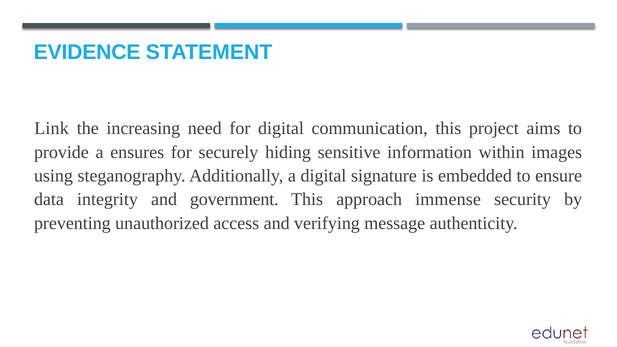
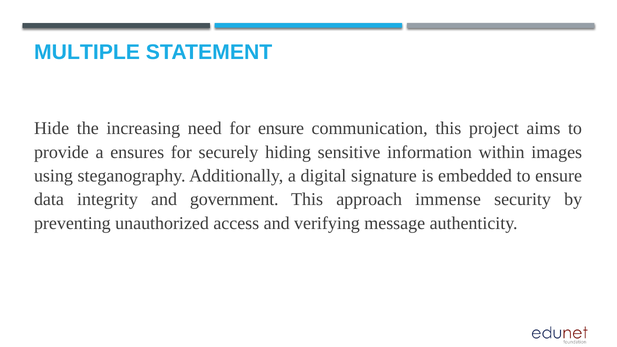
EVIDENCE: EVIDENCE -> MULTIPLE (87, 52)
Link: Link -> Hide (52, 128)
for digital: digital -> ensure (281, 128)
